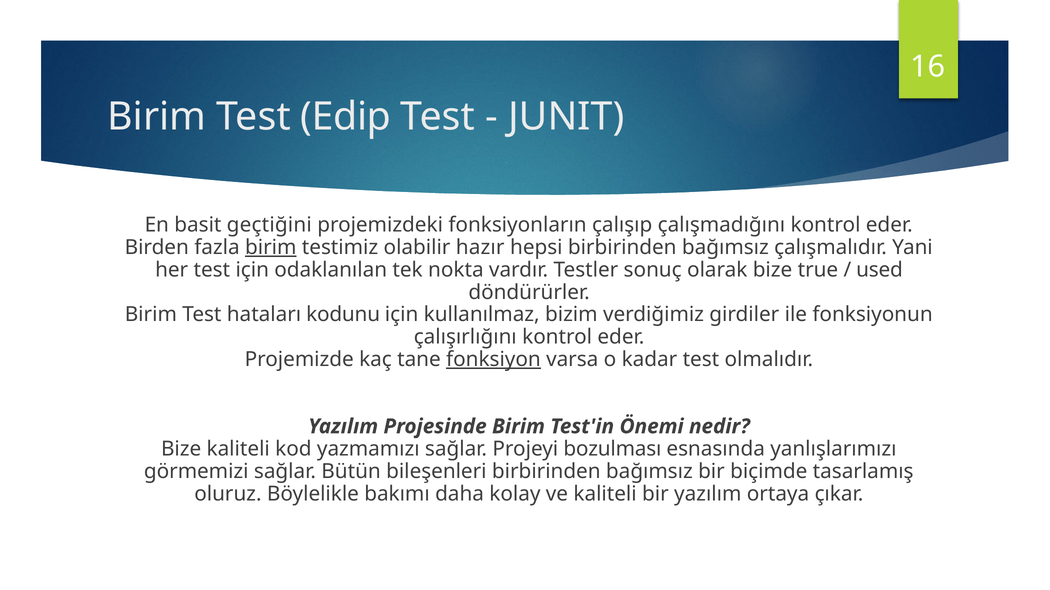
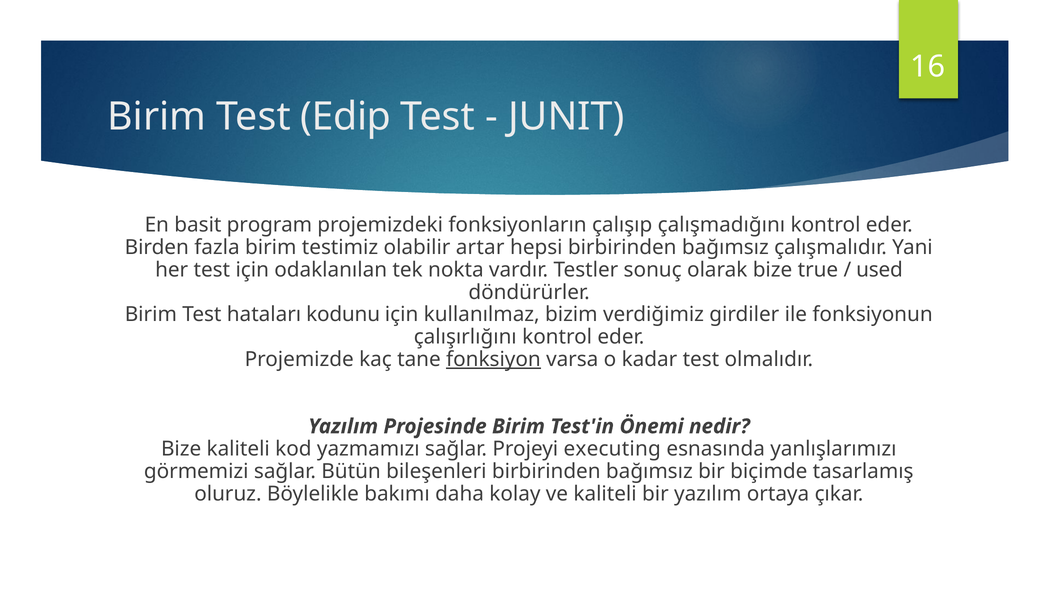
geçtiğini: geçtiğini -> program (269, 225)
birim underline: present -> none (271, 248)
hazır: hazır -> artar (480, 248)
bozulması: bozulması -> executing (612, 449)
